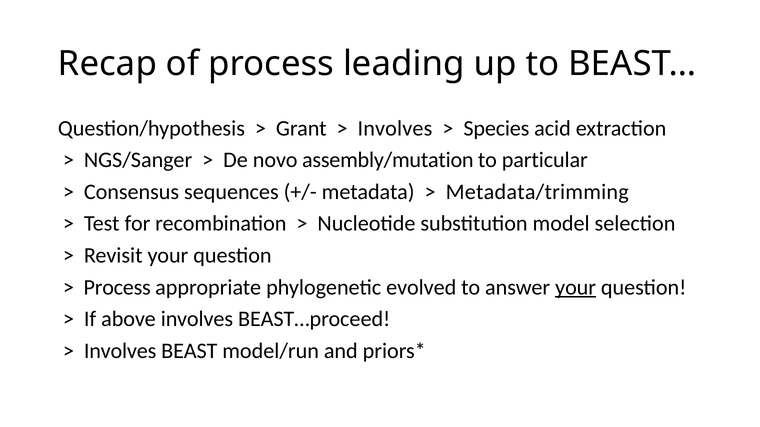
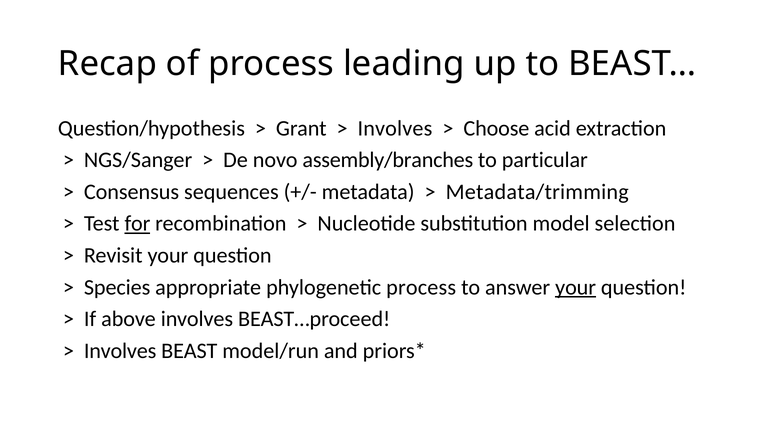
Species: Species -> Choose (496, 128)
assembly/mutation: assembly/mutation -> assembly/branches (388, 160)
for underline: none -> present (137, 224)
Process: Process -> Species (117, 288)
phylogenetic evolved: evolved -> process (421, 288)
